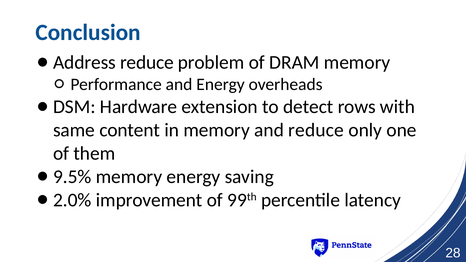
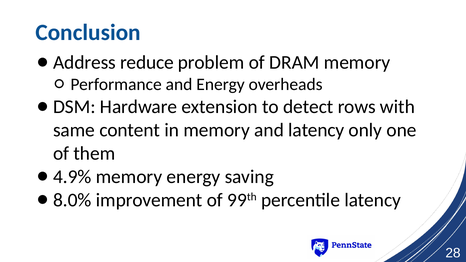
and reduce: reduce -> latency (316, 130)
9.5%: 9.5% -> 4.9% (72, 177)
2.0%: 2.0% -> 8.0% (72, 200)
